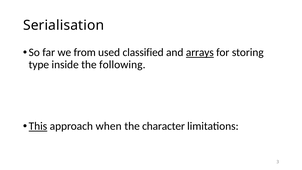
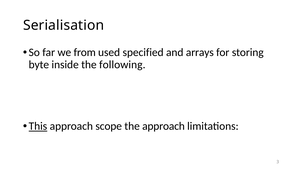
classified: classified -> specified (143, 52)
arrays underline: present -> none (200, 52)
type: type -> byte (39, 65)
when: when -> scope (109, 126)
the character: character -> approach (164, 126)
